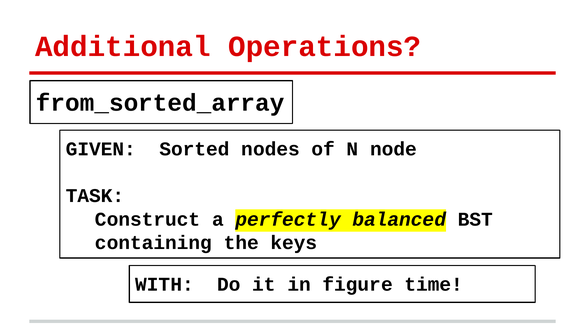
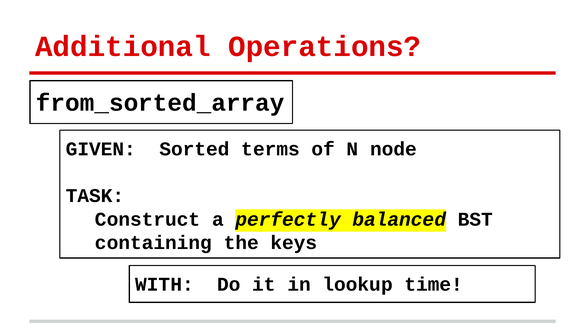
nodes: nodes -> terms (271, 149)
figure: figure -> lookup (358, 285)
